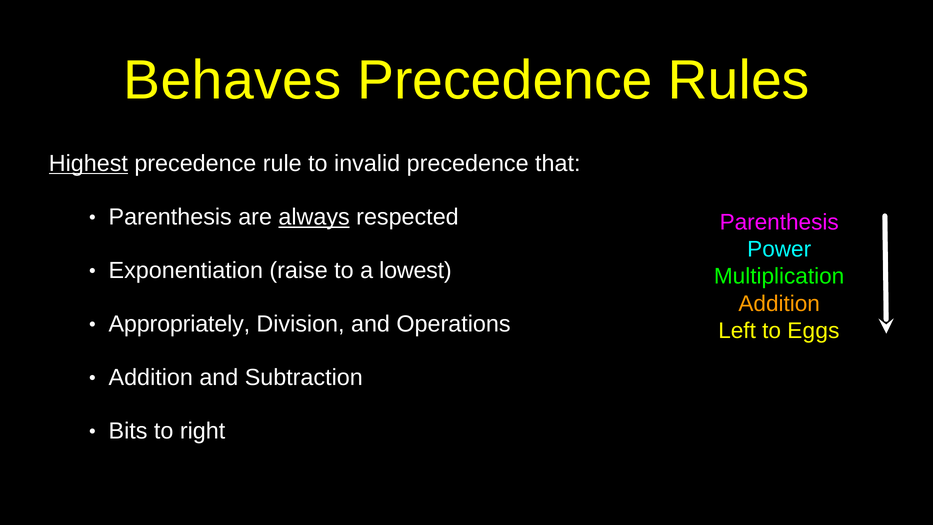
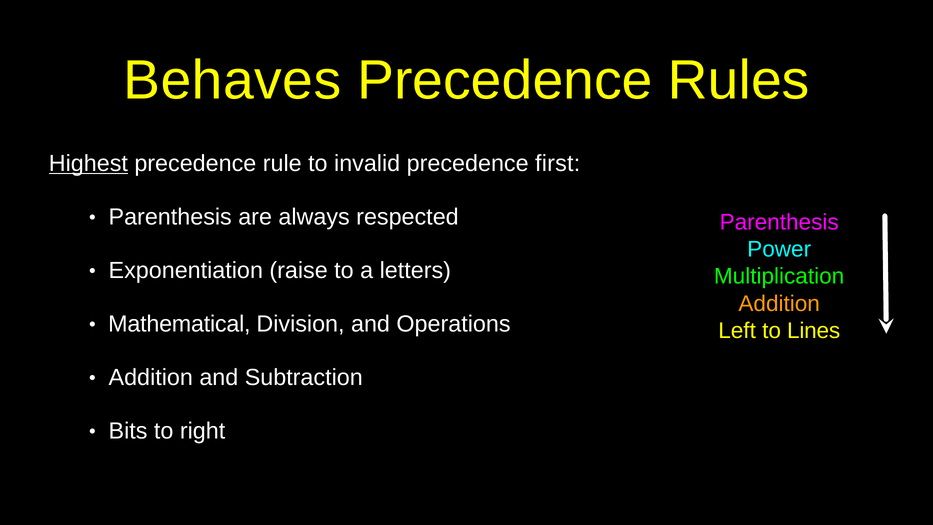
that: that -> first (558, 163)
always underline: present -> none (314, 217)
lowest: lowest -> letters (415, 270)
Appropriately: Appropriately -> Mathematical (179, 324)
Eggs: Eggs -> Lines (814, 331)
